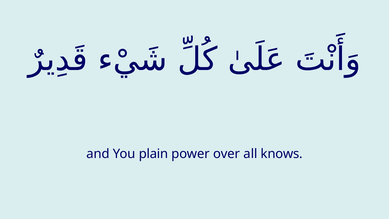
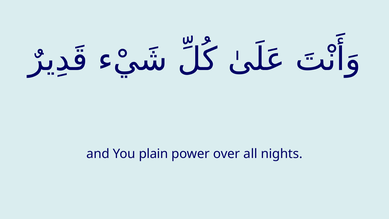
knows: knows -> nights (282, 154)
